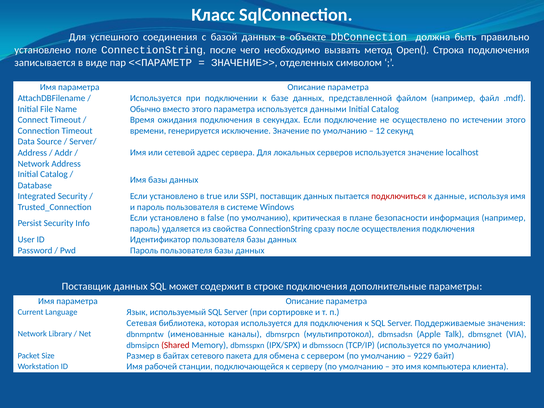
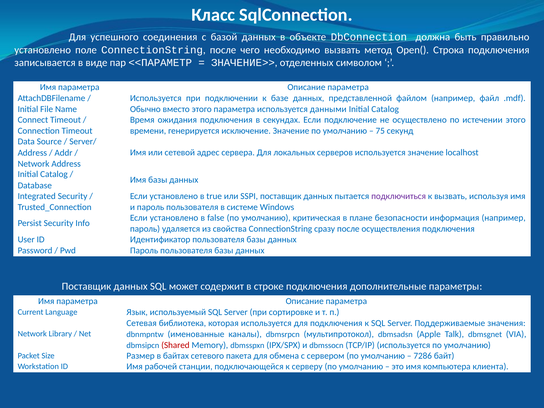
12: 12 -> 75 (380, 131)
подключиться colour: red -> purple (399, 196)
к данные: данные -> вызвать (451, 196)
9229: 9229 -> 7286 (423, 356)
